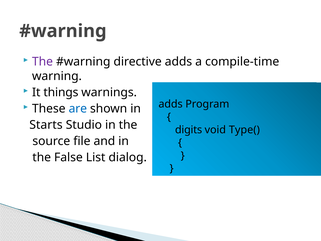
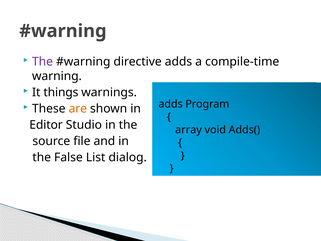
are colour: blue -> orange (78, 109)
Starts: Starts -> Editor (46, 125)
digits: digits -> array (188, 130)
Type(: Type( -> Adds( (244, 130)
